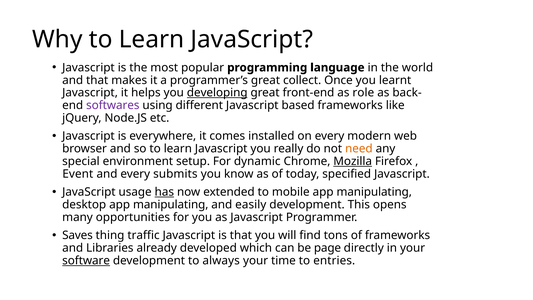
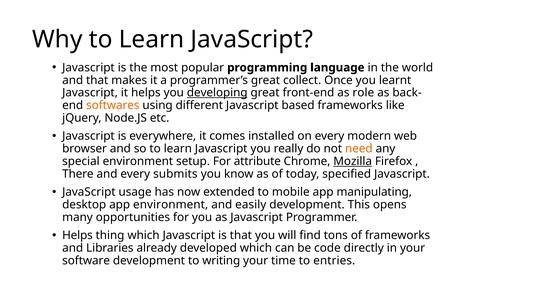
softwares colour: purple -> orange (113, 105)
dynamic: dynamic -> attribute (257, 161)
Event: Event -> There (78, 174)
has underline: present -> none (164, 192)
desktop app manipulating: manipulating -> environment (171, 205)
Saves: Saves -> Helps (77, 235)
thing traffic: traffic -> which (144, 235)
page: page -> code (327, 248)
software underline: present -> none (86, 260)
always: always -> writing (221, 260)
